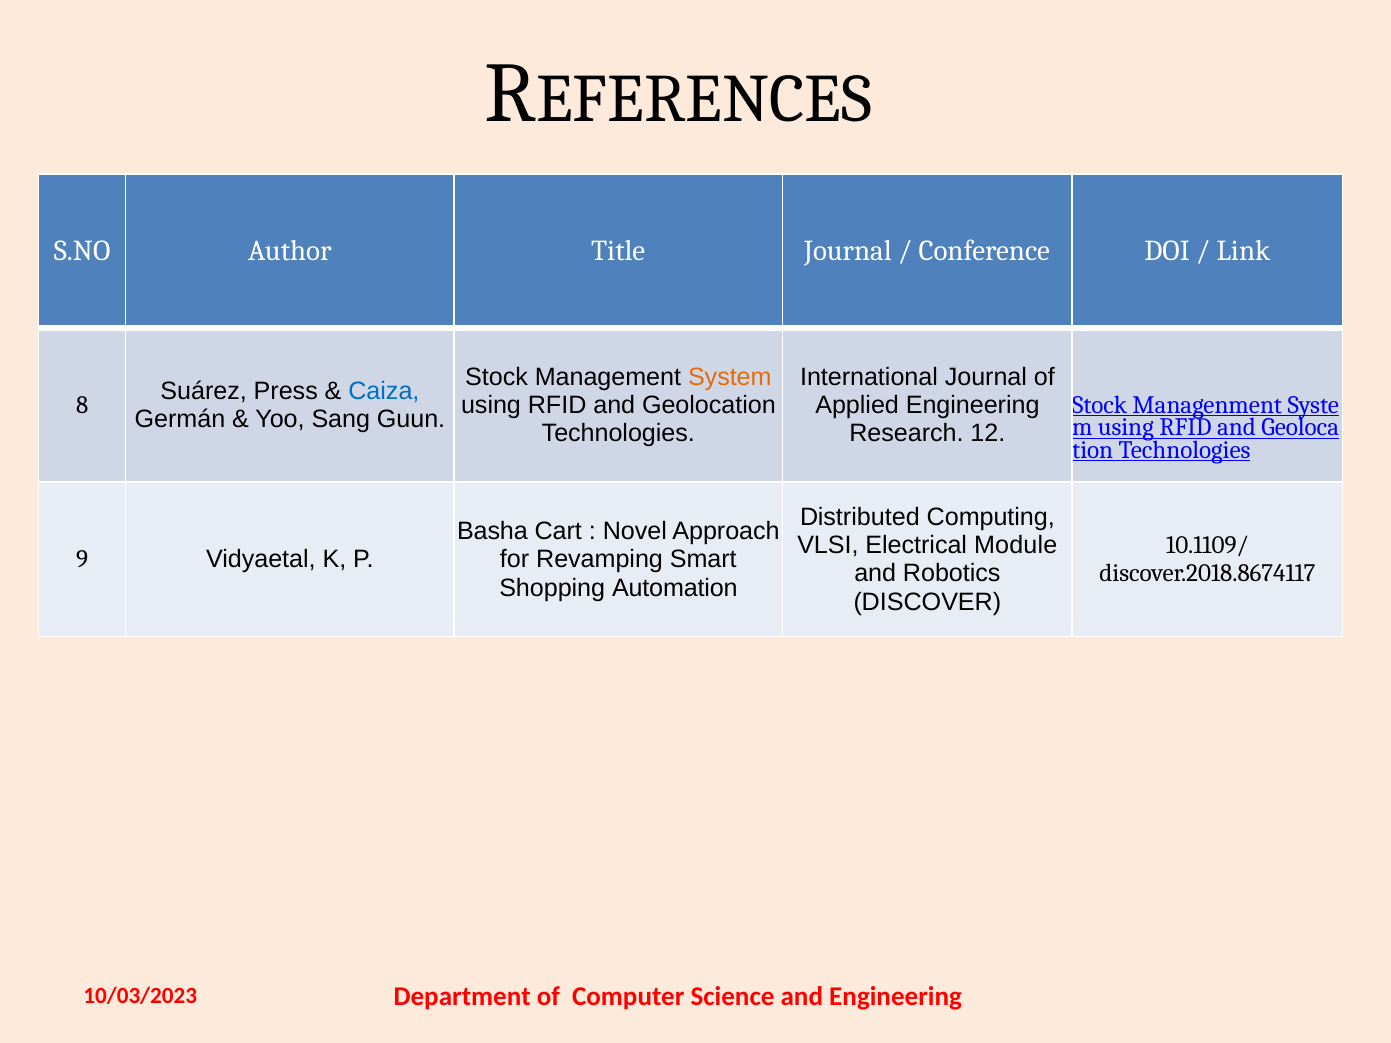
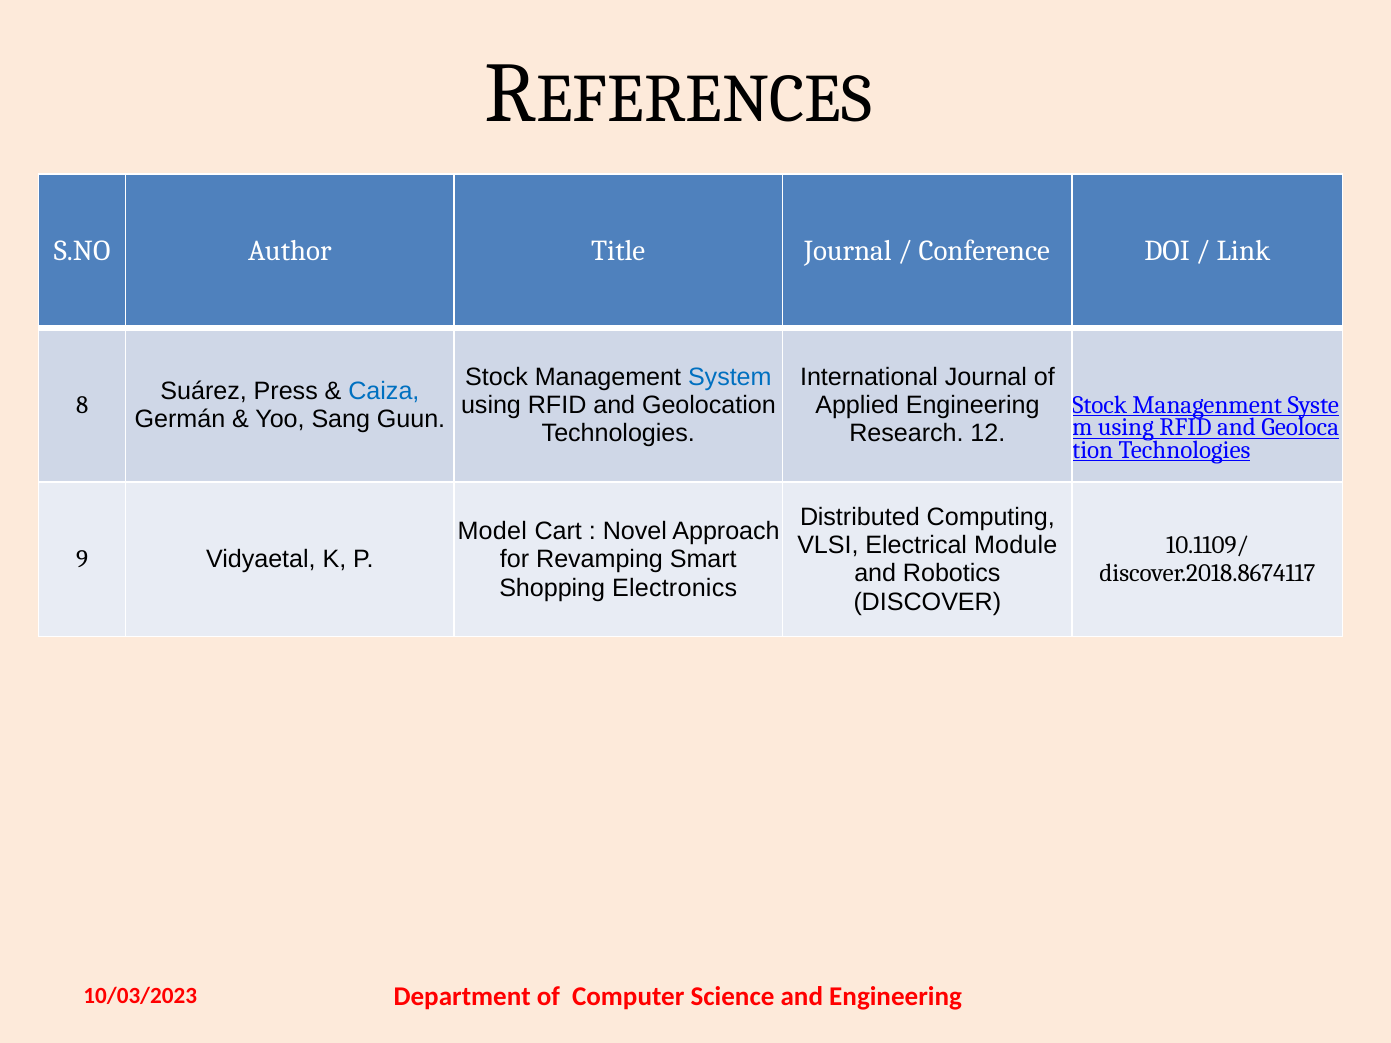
System colour: orange -> blue (730, 378)
Basha: Basha -> Model (492, 532)
Automation: Automation -> Electronics (675, 588)
